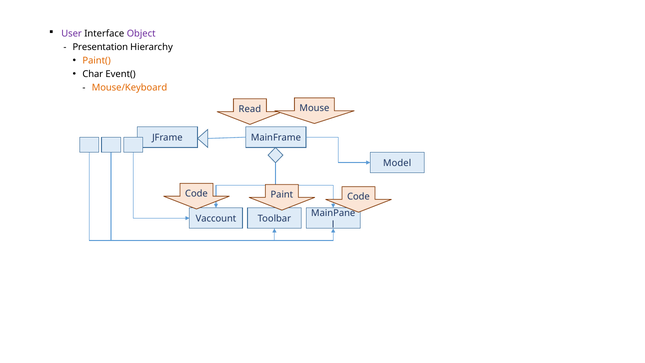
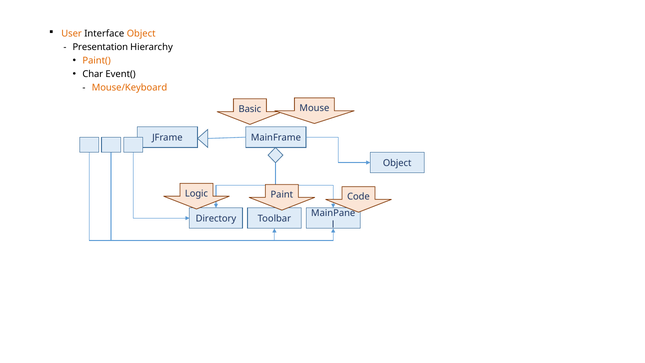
User colour: purple -> orange (72, 33)
Object colour: purple -> orange (141, 33)
Read: Read -> Basic (250, 109)
Model: Model -> Object (397, 163)
Code: Code -> Logic (196, 194)
Vaccount: Vaccount -> Directory (216, 219)
